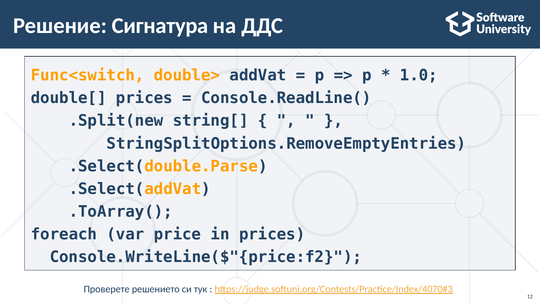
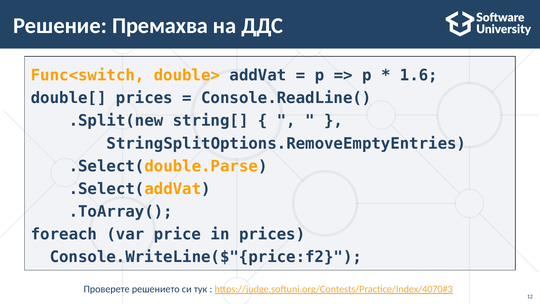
Сигнатура: Сигнатура -> Премахва (160, 26)
1.0: 1.0 -> 1.6 (419, 75)
